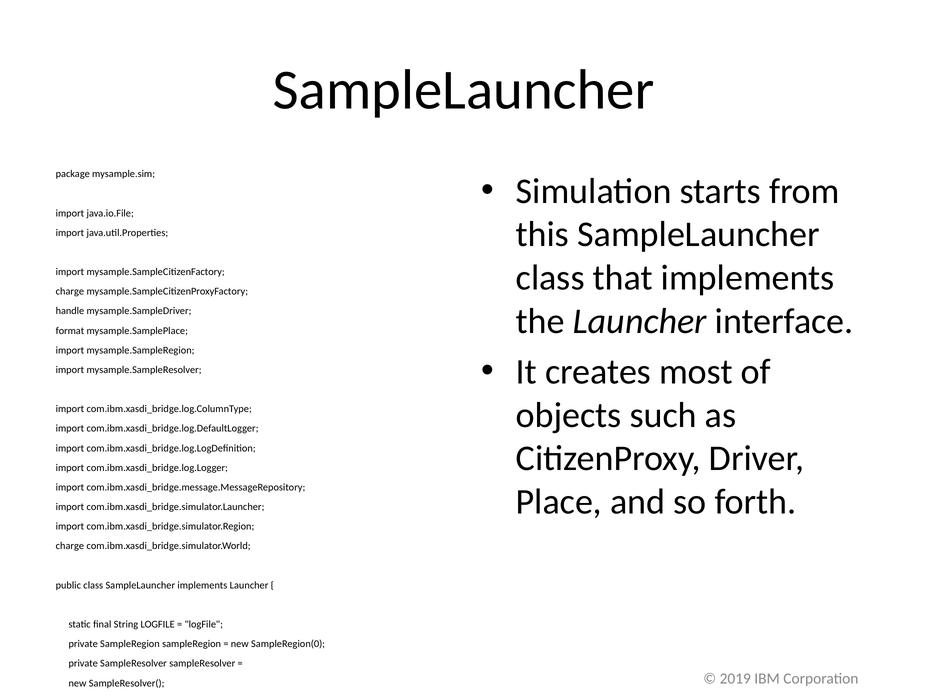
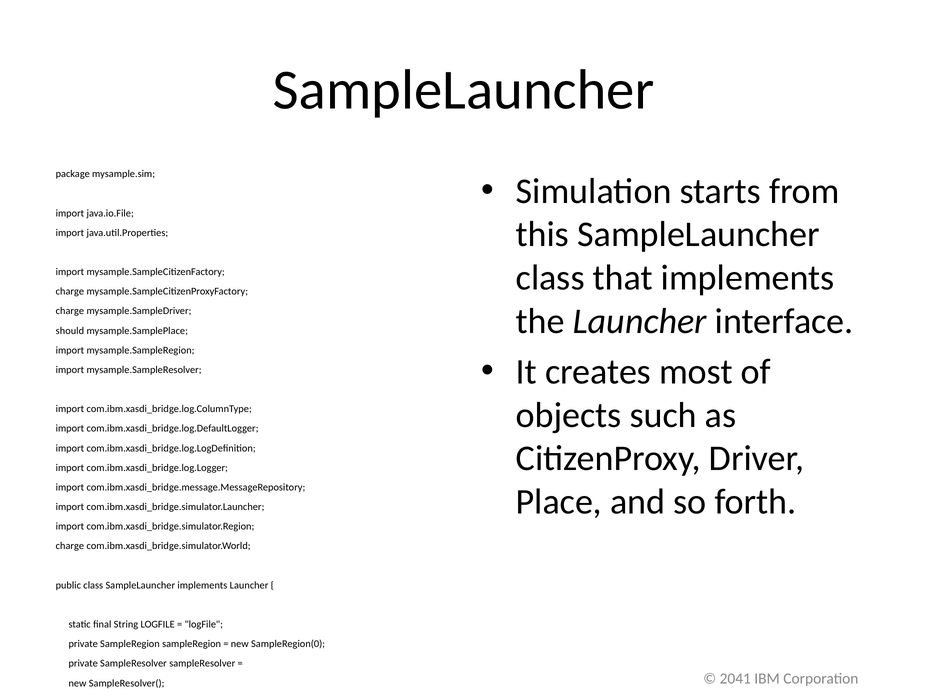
handle: handle -> charge (70, 311)
format: format -> should (70, 331)
2019: 2019 -> 2041 (735, 679)
